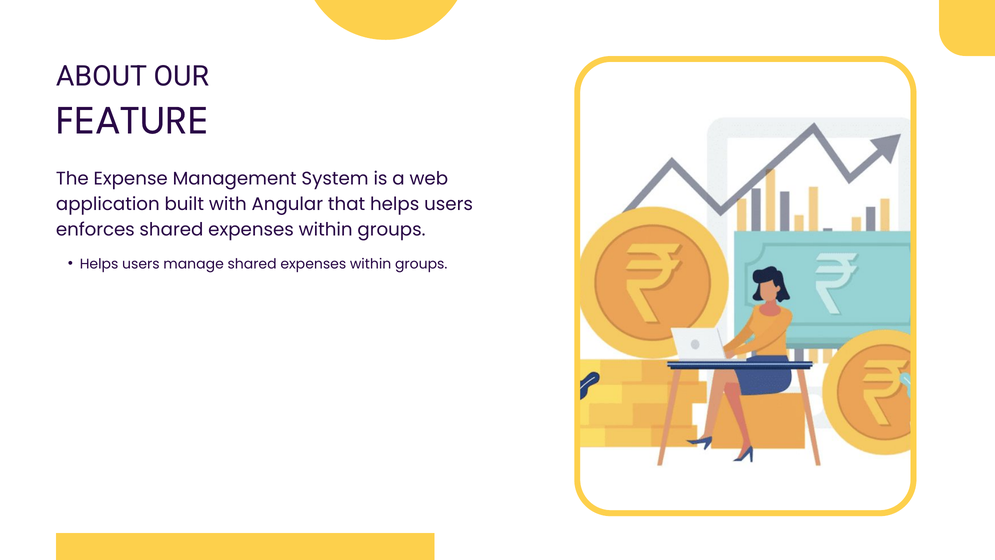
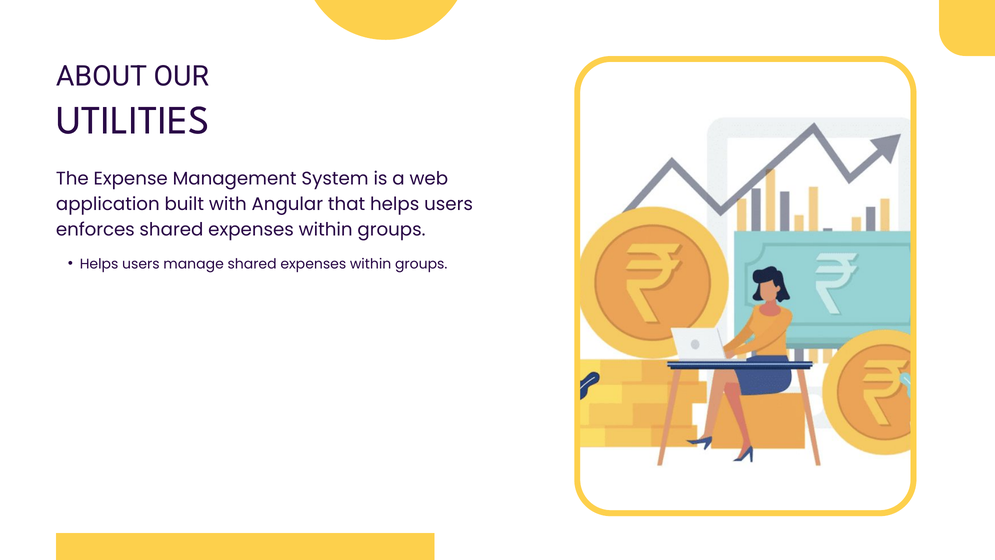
FEATURE: FEATURE -> UTILITIES (133, 120)
